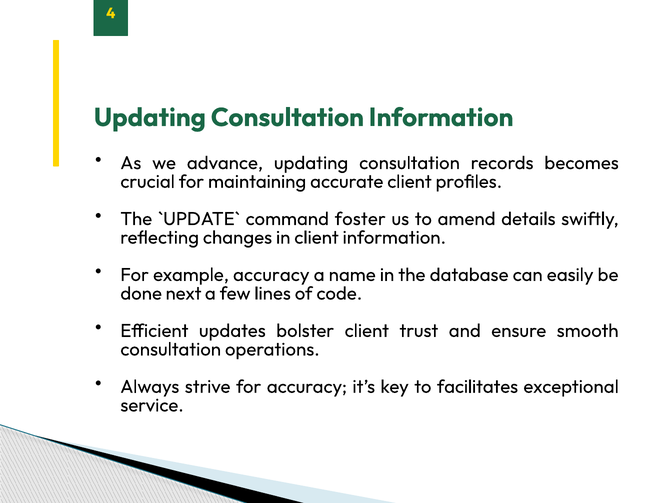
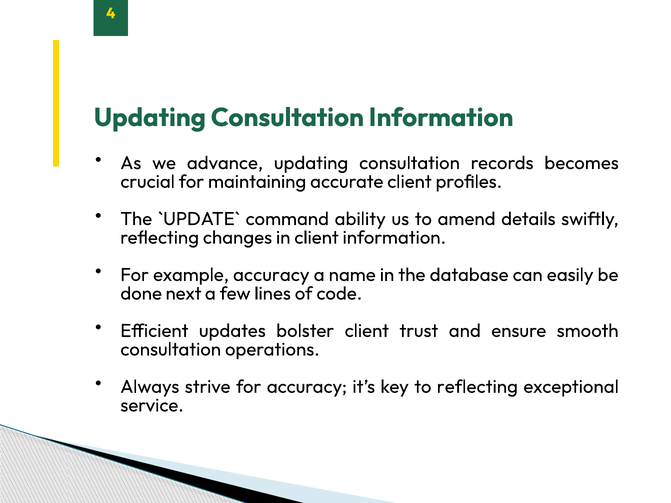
foster: foster -> ability (360, 219)
to facilitates: facilitates -> reflecting (477, 387)
